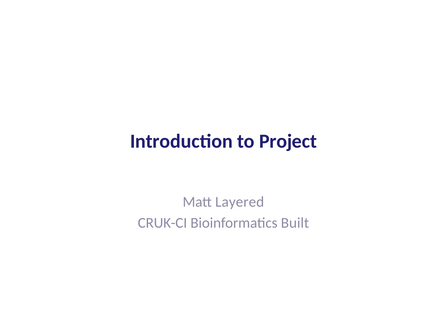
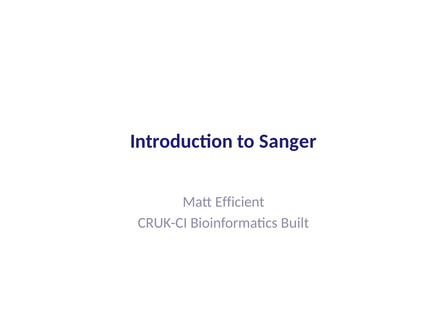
Project: Project -> Sanger (288, 141)
Layered: Layered -> Efficient (240, 202)
